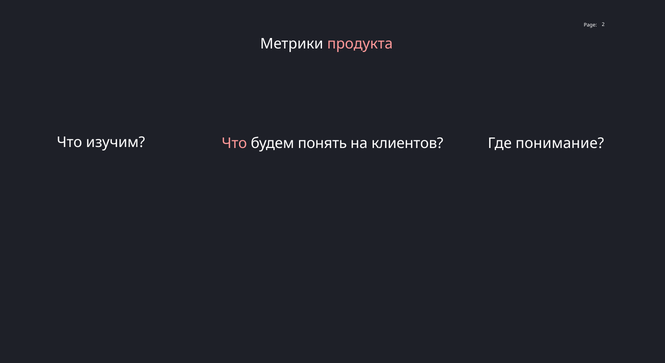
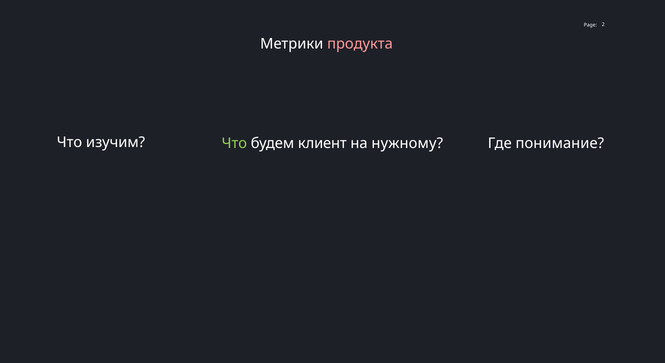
Что colour: pink -> light green (234, 143)
понять: понять -> клиент (322, 143)
клиентов: клиентов -> нужному (407, 143)
